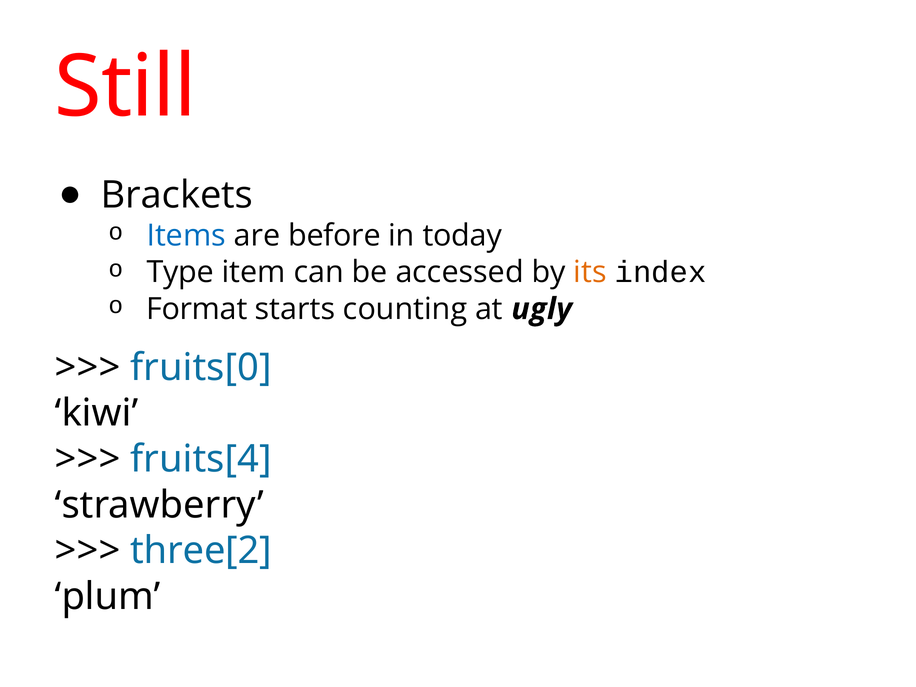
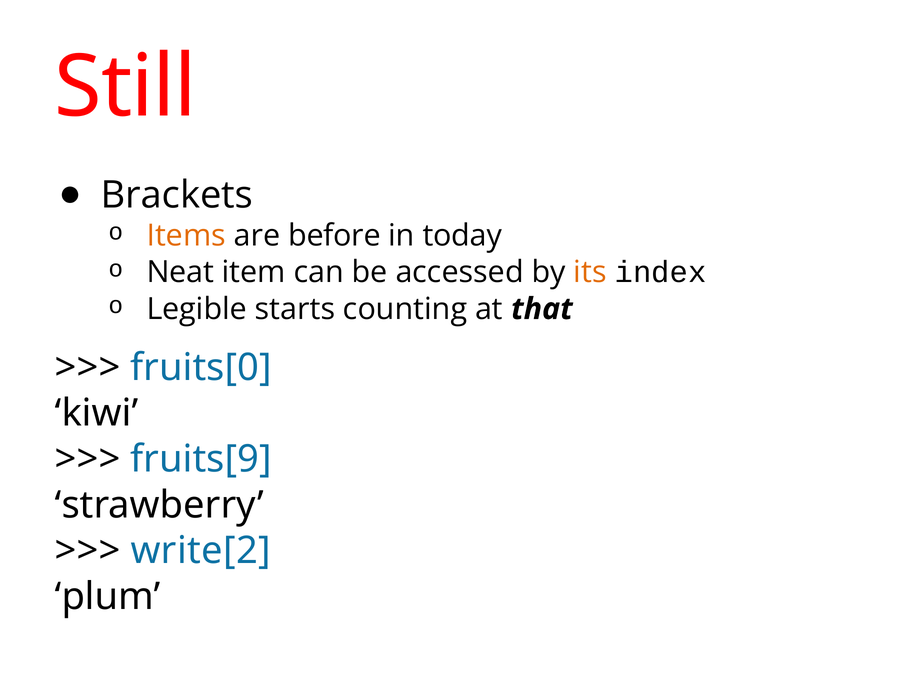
Items colour: blue -> orange (186, 236)
Type: Type -> Neat (180, 272)
Format: Format -> Legible (197, 309)
ugly: ugly -> that (542, 309)
fruits[4: fruits[4 -> fruits[9 (201, 459)
three[2: three[2 -> write[2 (201, 551)
